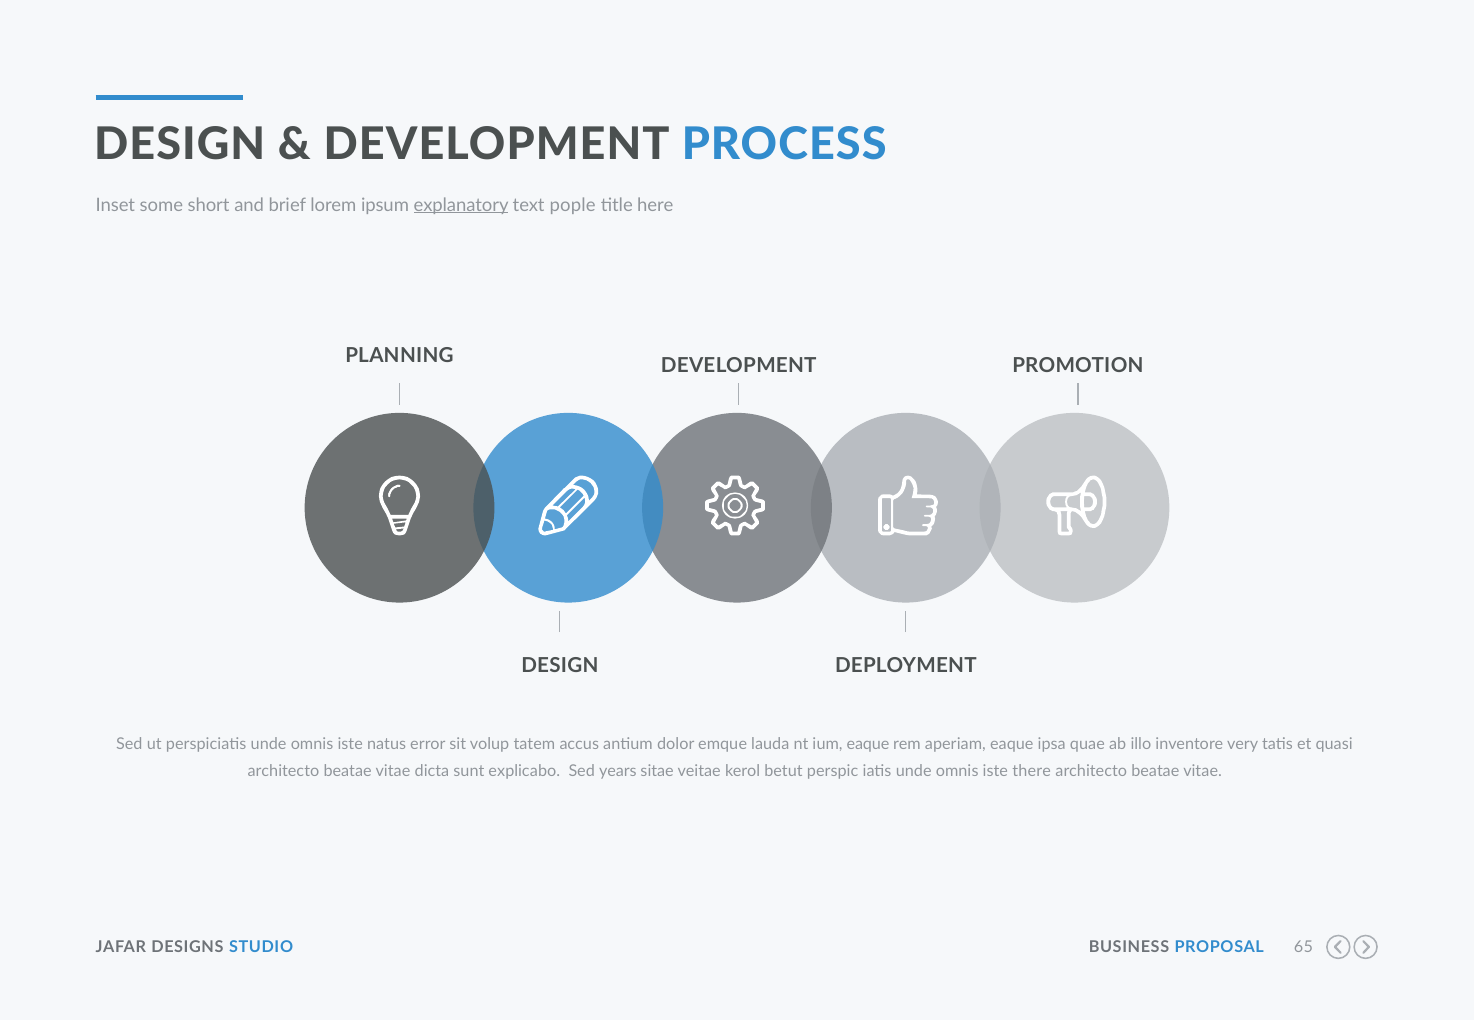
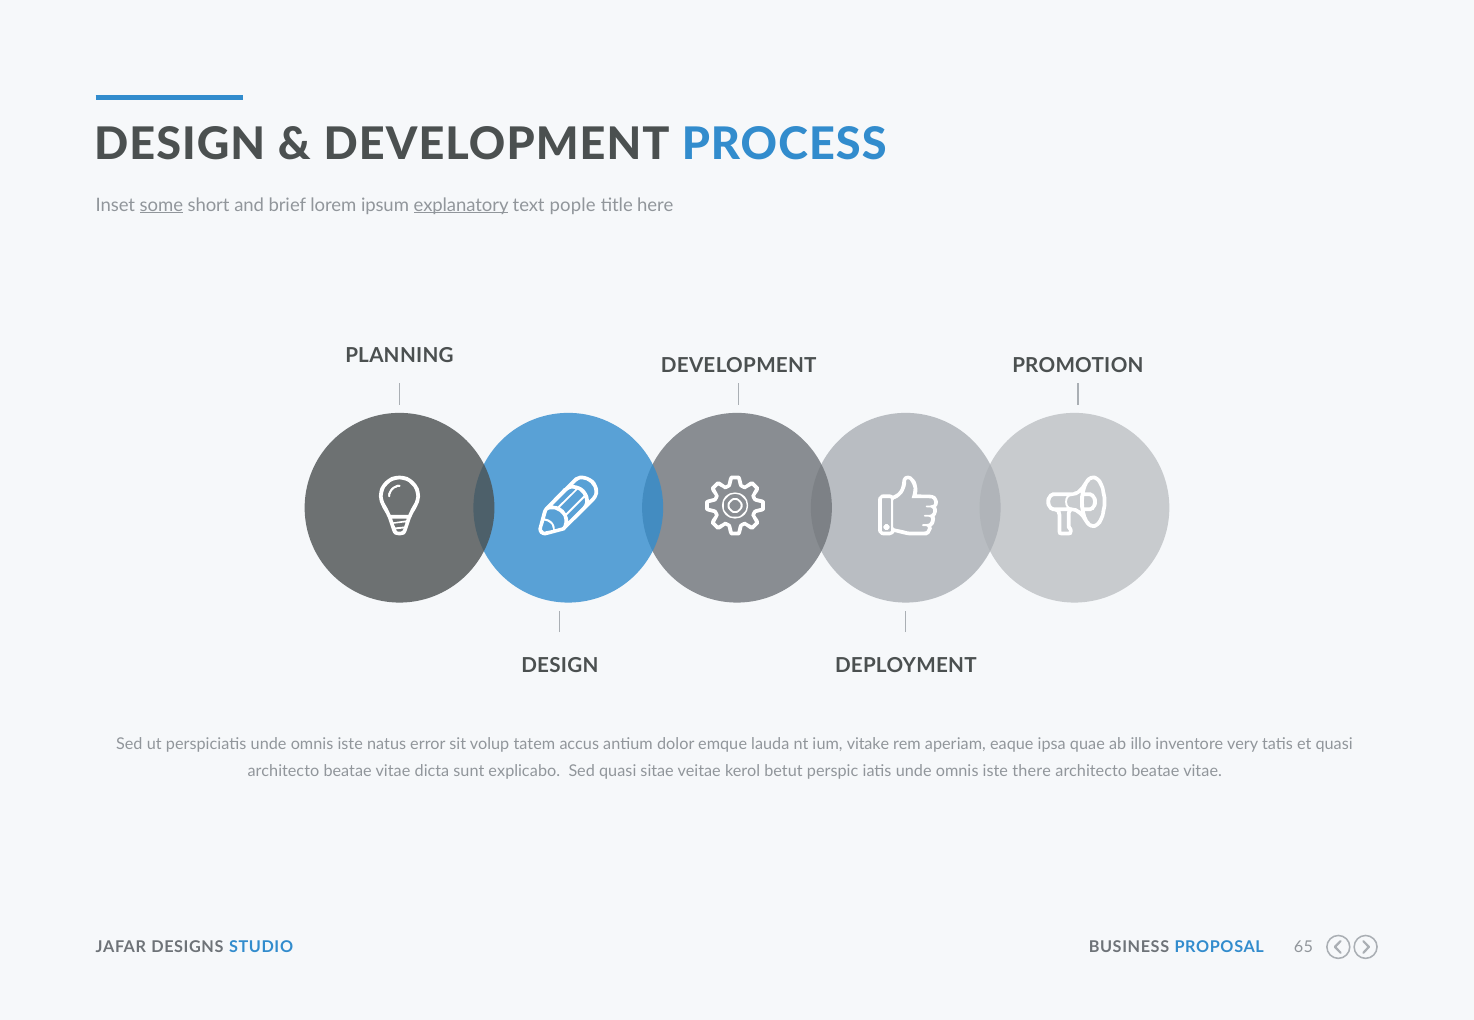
some underline: none -> present (161, 205)
ium eaque: eaque -> vitake (868, 744)
Sed years: years -> quasi (618, 771)
